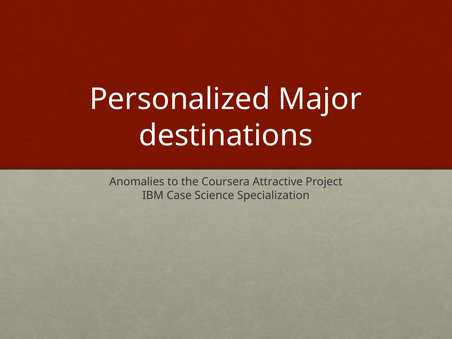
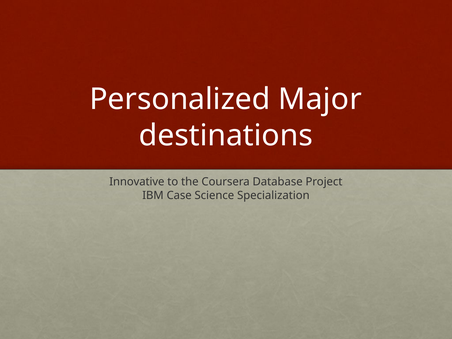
Anomalies: Anomalies -> Innovative (137, 182)
Attractive: Attractive -> Database (278, 182)
